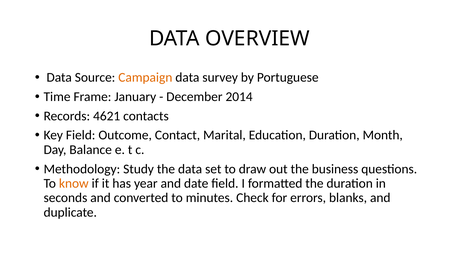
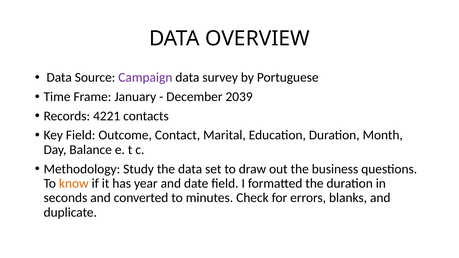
Campaign colour: orange -> purple (145, 78)
2014: 2014 -> 2039 (239, 97)
4621: 4621 -> 4221 (107, 116)
